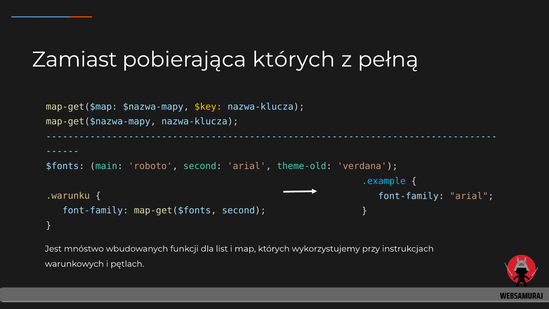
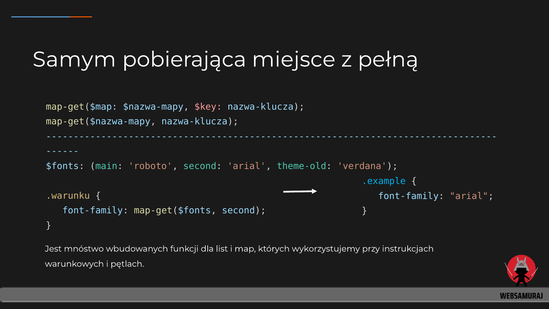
Zamiast: Zamiast -> Samym (74, 59)
pobierająca których: których -> miejsce (294, 59)
$key colour: yellow -> pink (208, 107)
